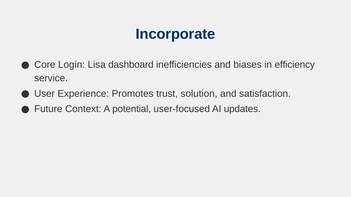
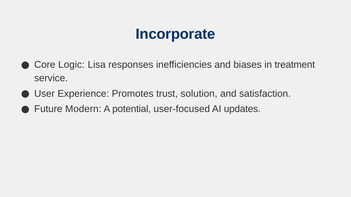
Login: Login -> Logic (72, 65)
dashboard: dashboard -> responses (131, 65)
efficiency: efficiency -> treatment (295, 65)
Context: Context -> Modern (83, 109)
